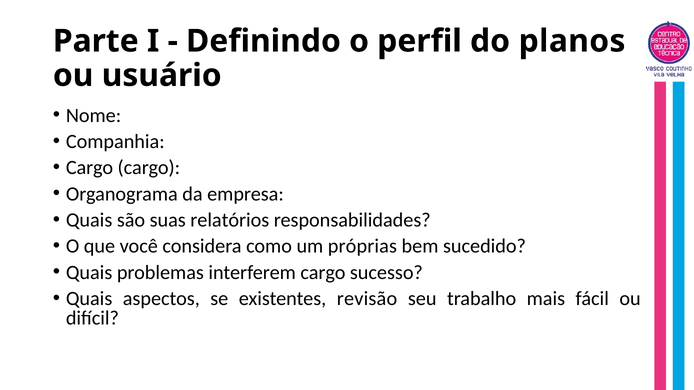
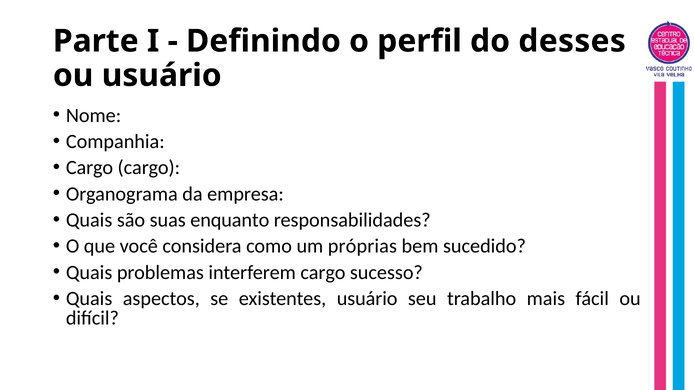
planos: planos -> desses (572, 41)
relatórios: relatórios -> enquanto (230, 220)
existentes revisão: revisão -> usuário (367, 299)
